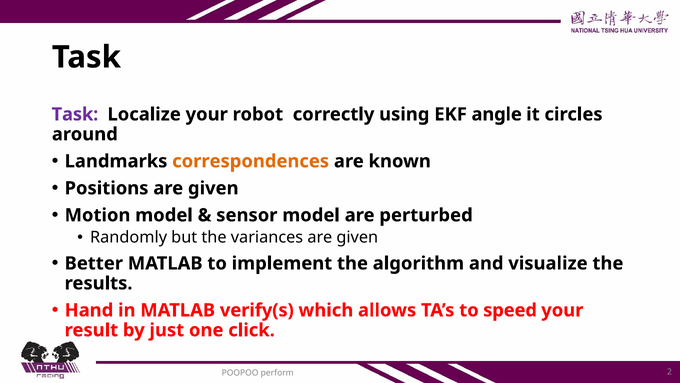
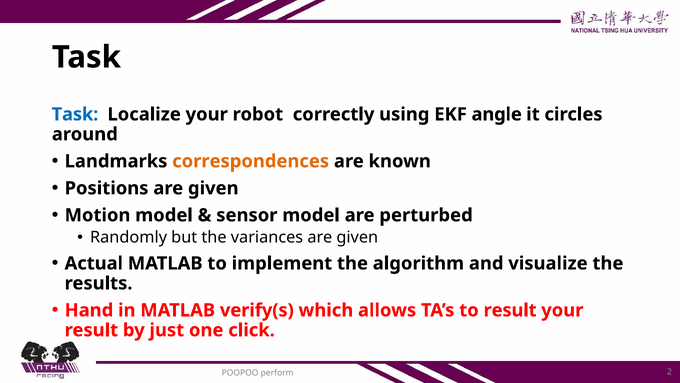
Task colour: purple -> blue (75, 114)
Better: Better -> Actual (94, 263)
to speed: speed -> result (510, 310)
